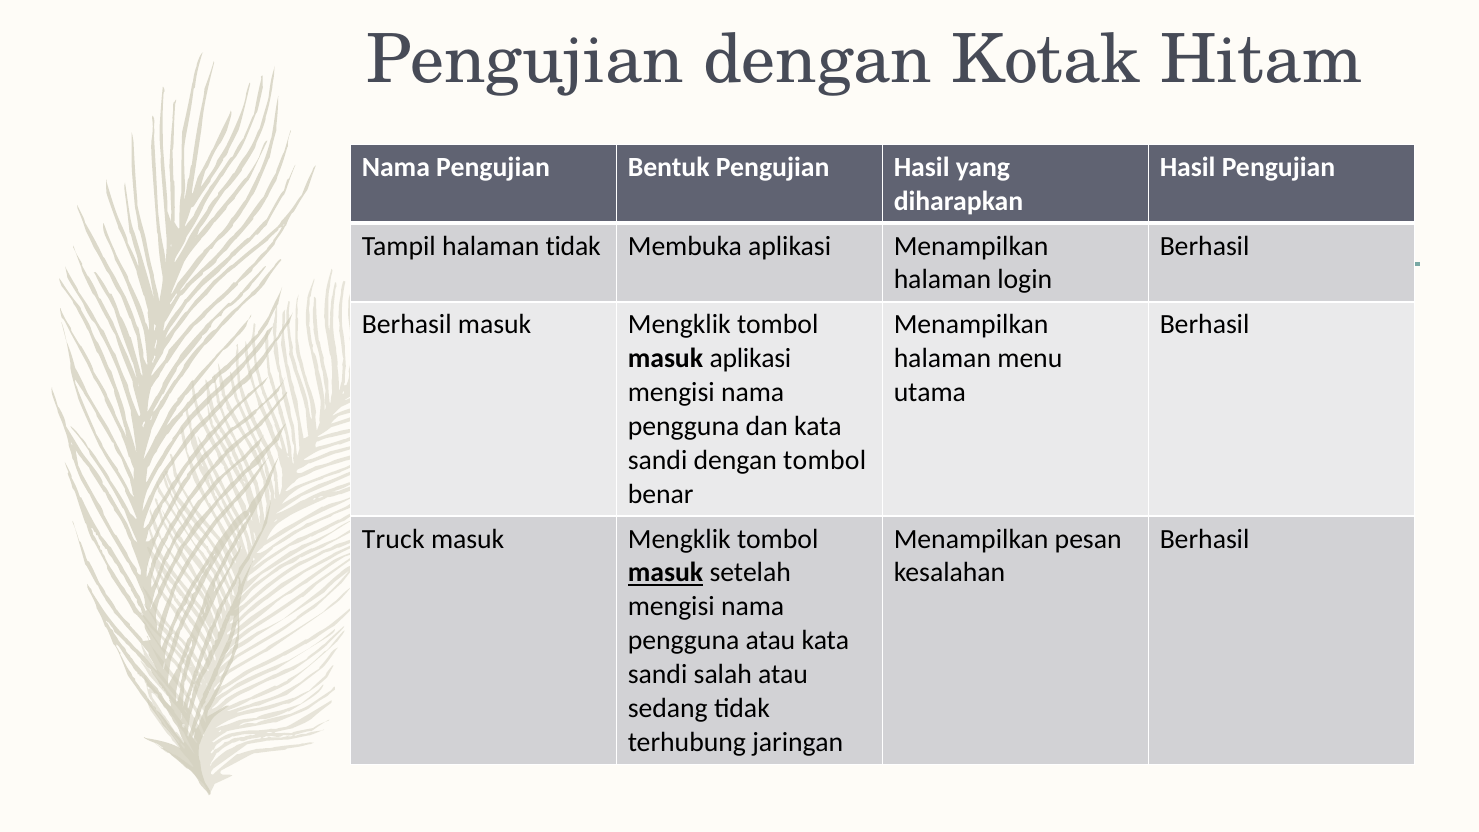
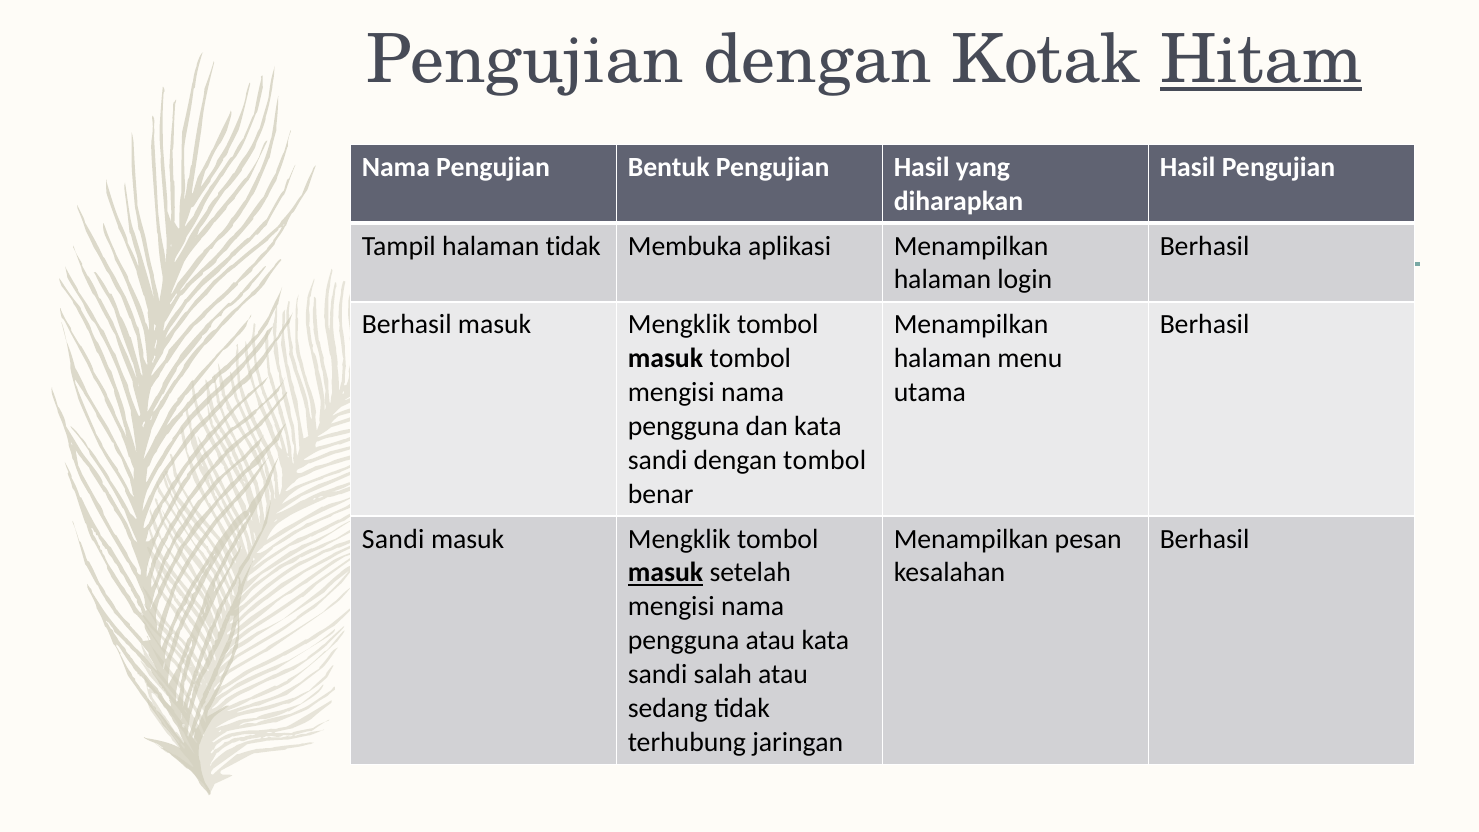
Hitam underline: none -> present (1261, 60)
masuk aplikasi: aplikasi -> tombol (750, 359)
Truck: Truck -> Sandi (393, 539)
